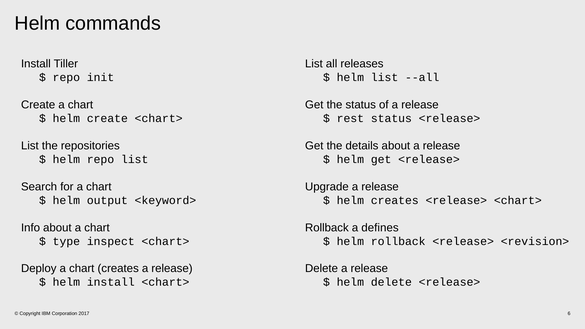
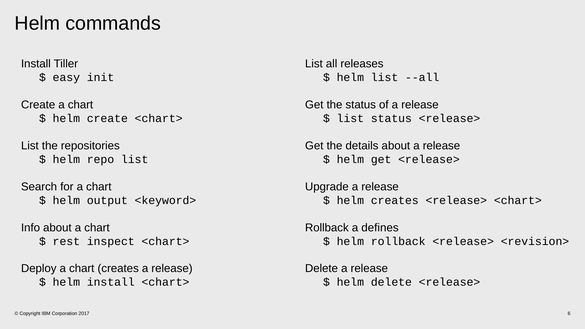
repo: repo -> easy (66, 77)
rest: rest -> list (350, 118)
type: type -> rest (66, 241)
